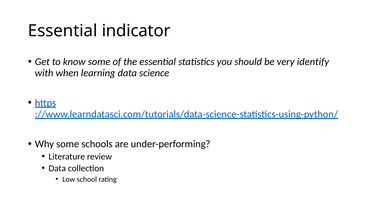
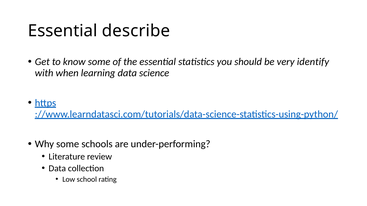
indicator: indicator -> describe (136, 31)
